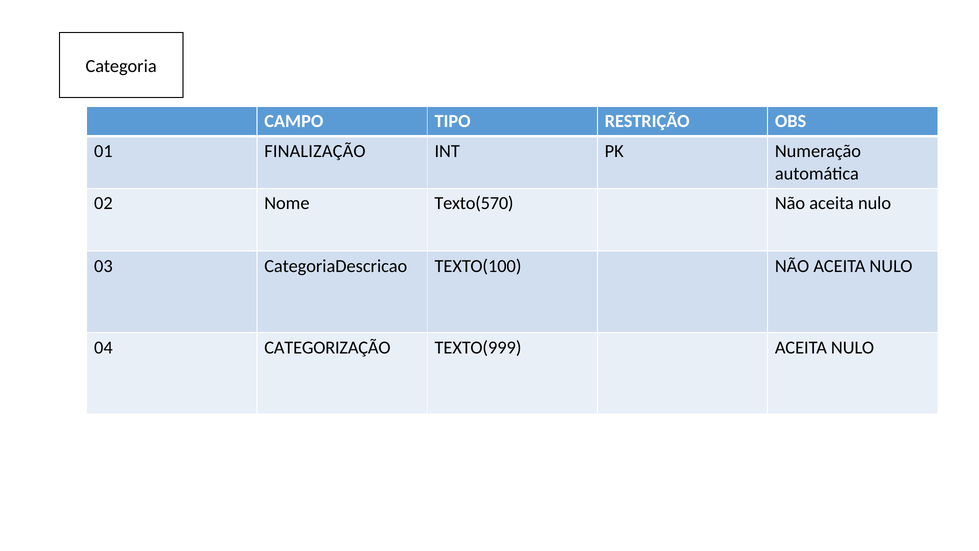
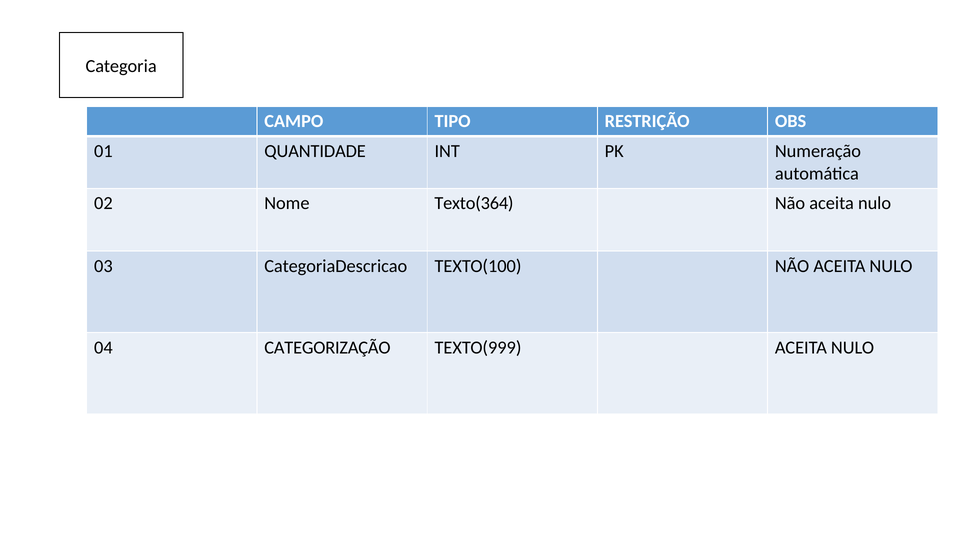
FINALIZAÇÃO: FINALIZAÇÃO -> QUANTIDADE (315, 151)
Texto(570: Texto(570 -> Texto(364 (474, 203)
